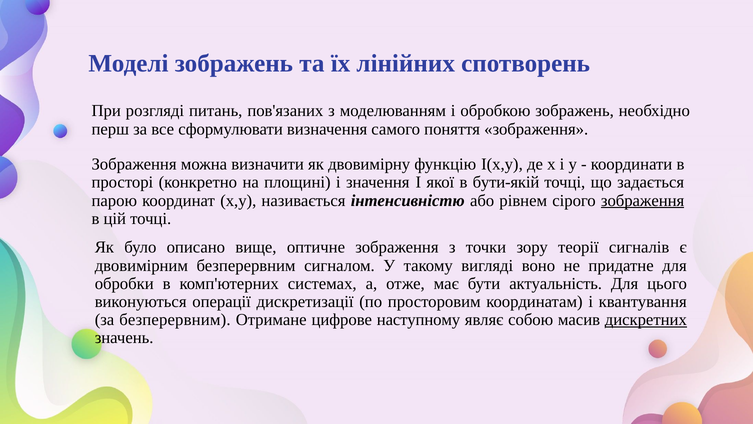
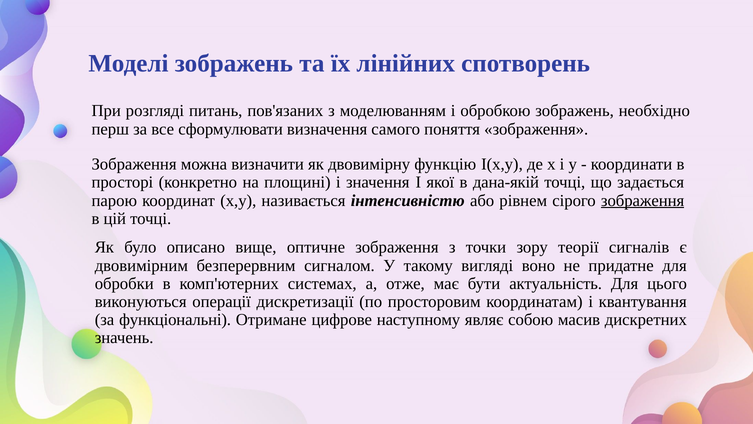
бути-якій: бути-якій -> дана-якій (506, 182)
за безперервним: безперервним -> функціональні (175, 319)
дискретних underline: present -> none (646, 319)
